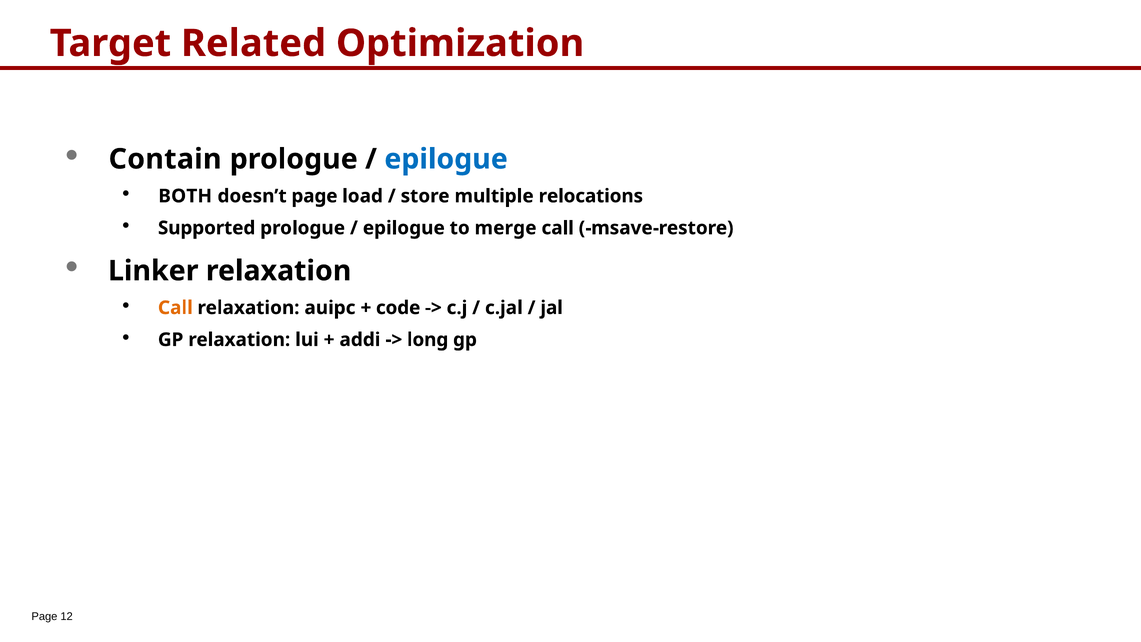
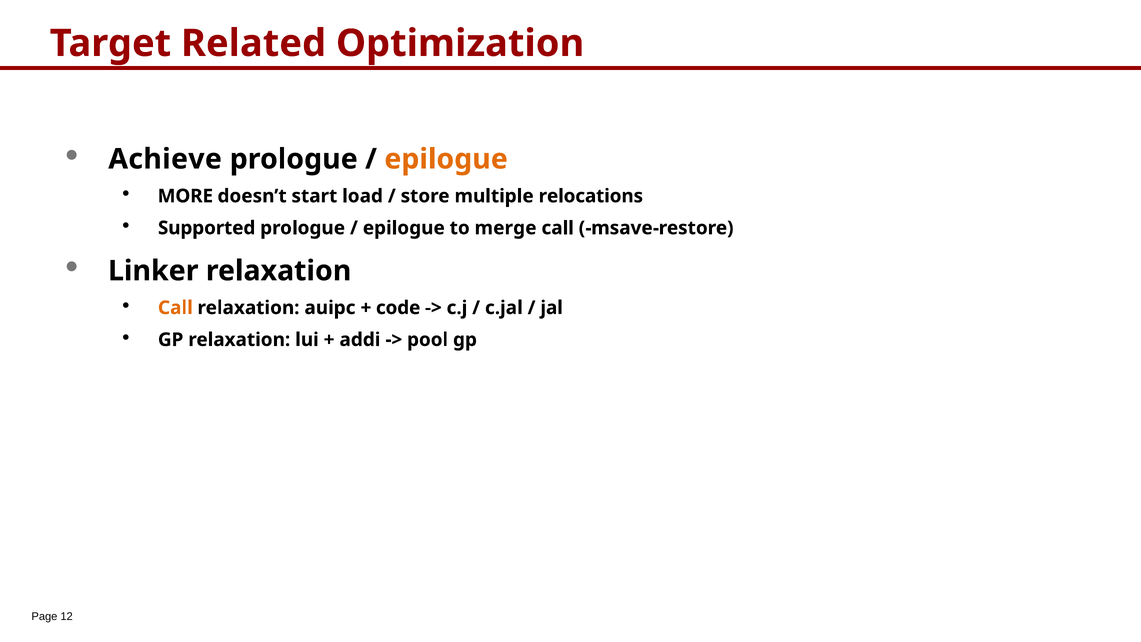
Contain: Contain -> Achieve (165, 159)
epilogue colour: blue -> orange (446, 159)
BOTH: BOTH -> MORE (185, 196)
doesn’t page: page -> start (314, 196)
long: long -> pool (428, 340)
